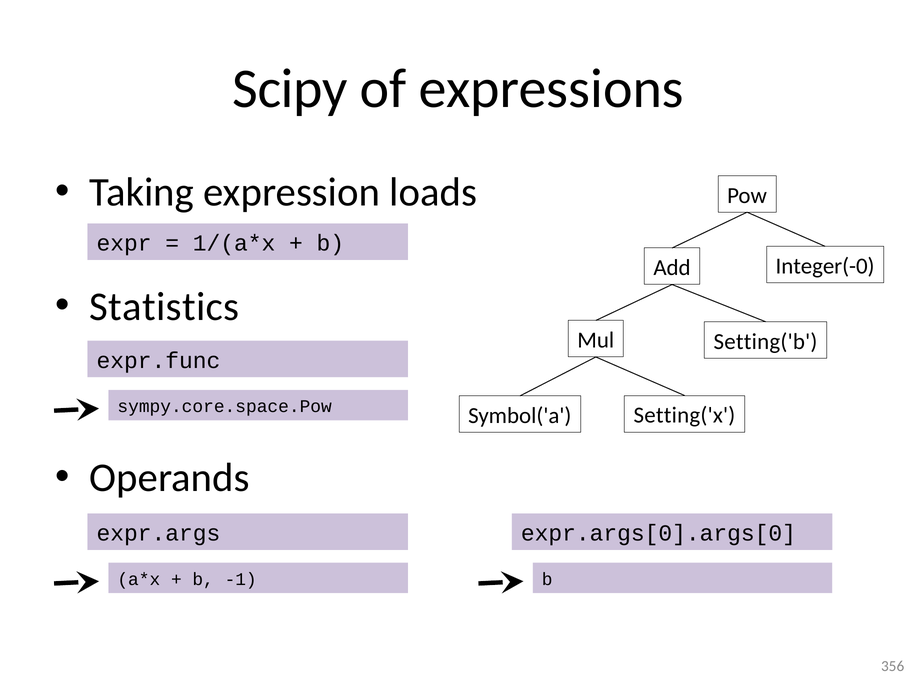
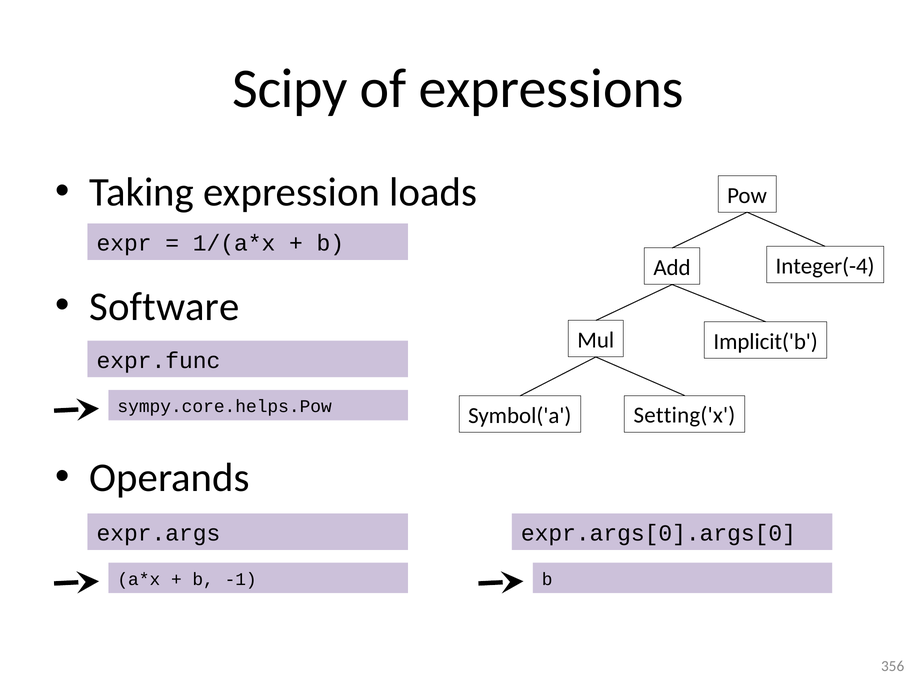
Integer(-0: Integer(-0 -> Integer(-4 (825, 266)
Statistics: Statistics -> Software (164, 307)
Setting('b: Setting('b -> Implicit('b (766, 342)
sympy.core.space.Pow: sympy.core.space.Pow -> sympy.core.helps.Pow (225, 406)
